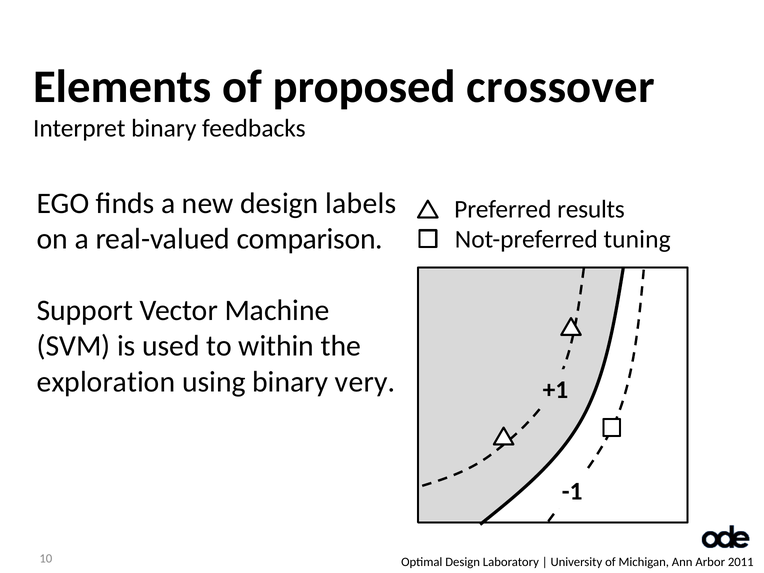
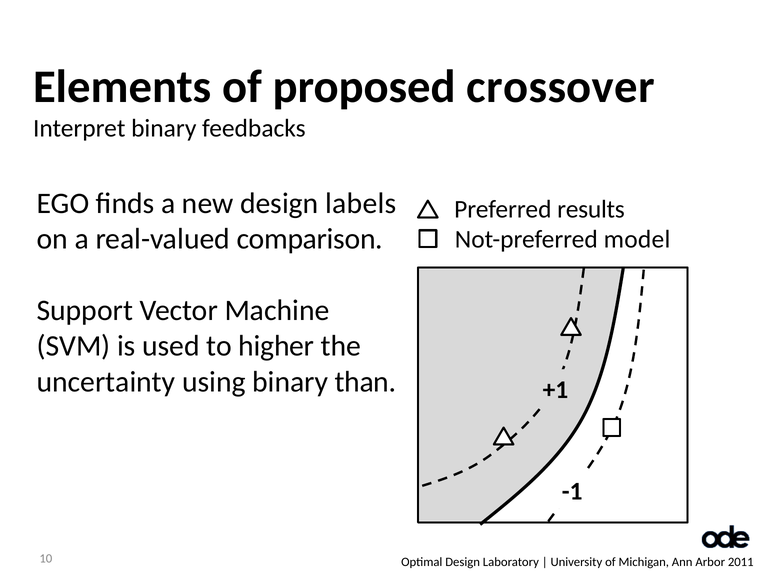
tuning: tuning -> model (637, 239)
within: within -> higher (276, 346)
exploration: exploration -> uncertainty (106, 382)
very: very -> than (365, 382)
